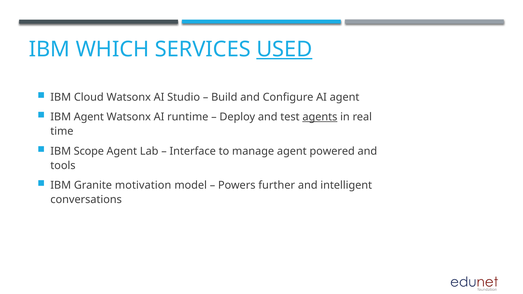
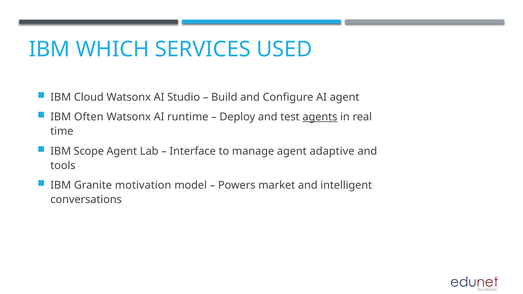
USED underline: present -> none (284, 49)
IBM Agent: Agent -> Often (89, 117)
powered: powered -> adaptive (332, 151)
further: further -> market (277, 185)
